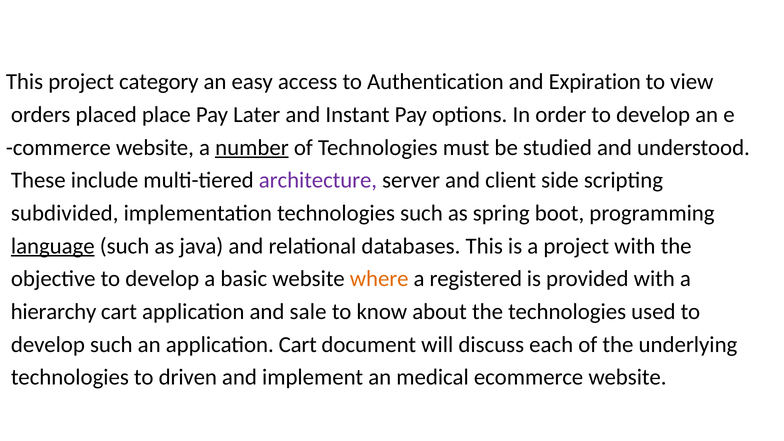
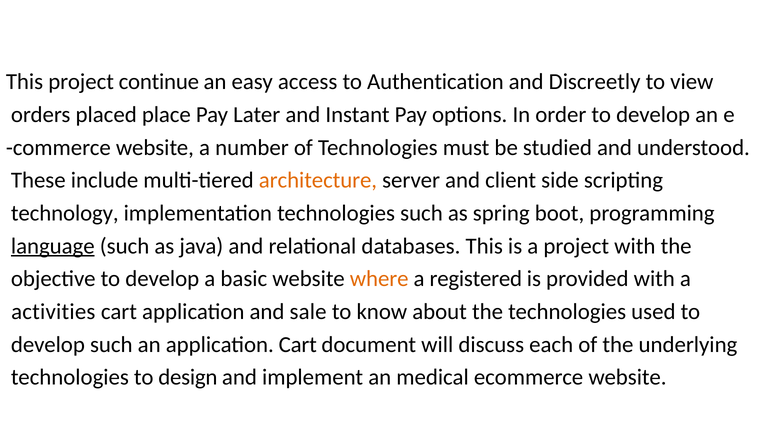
category: category -> continue (159, 82)
Expiration: Expiration -> Discreetly (595, 82)
number underline: present -> none (252, 148)
architecture colour: purple -> orange (318, 180)
subdivided: subdivided -> technology (65, 213)
hierarchy: hierarchy -> activities (53, 312)
driven: driven -> design (188, 377)
